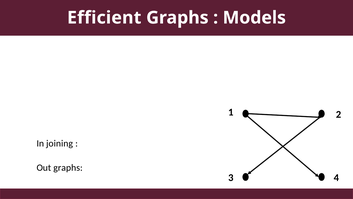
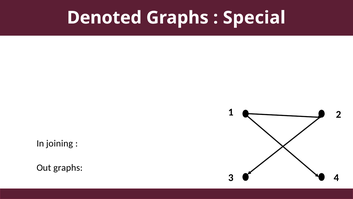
Efficient: Efficient -> Denoted (104, 18)
Models: Models -> Special (254, 18)
